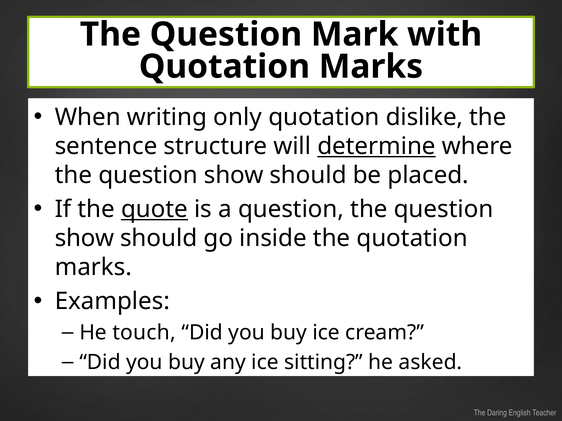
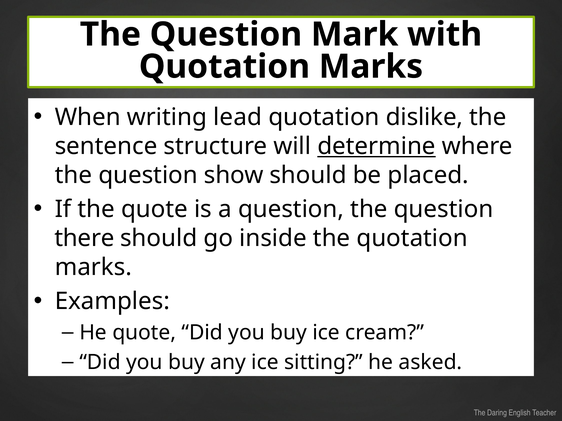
only: only -> lead (238, 117)
quote underline: present -> none (154, 210)
show: show -> there (84, 239)
He touch: touch -> quote (144, 333)
